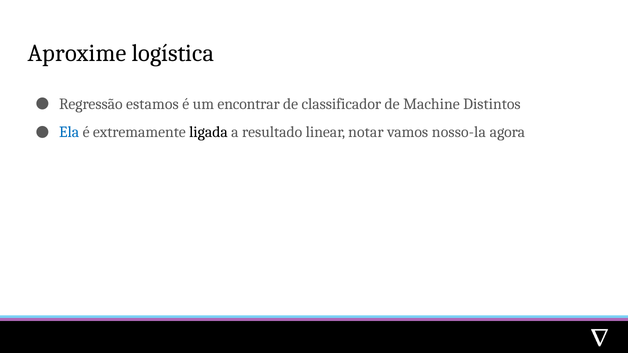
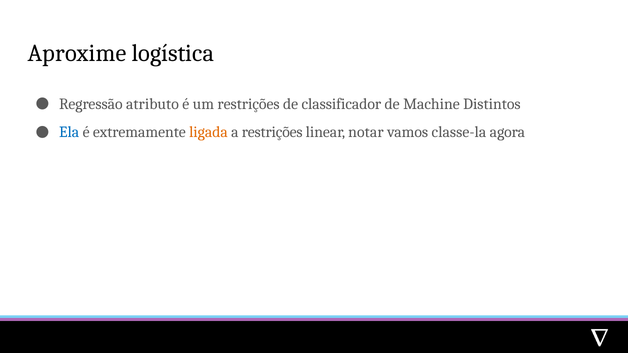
estamos: estamos -> atributo (152, 104)
um encontrar: encontrar -> restrições (249, 104)
ligada colour: black -> orange (208, 132)
a resultado: resultado -> restrições (272, 132)
nosso-la: nosso-la -> classe-la (459, 132)
